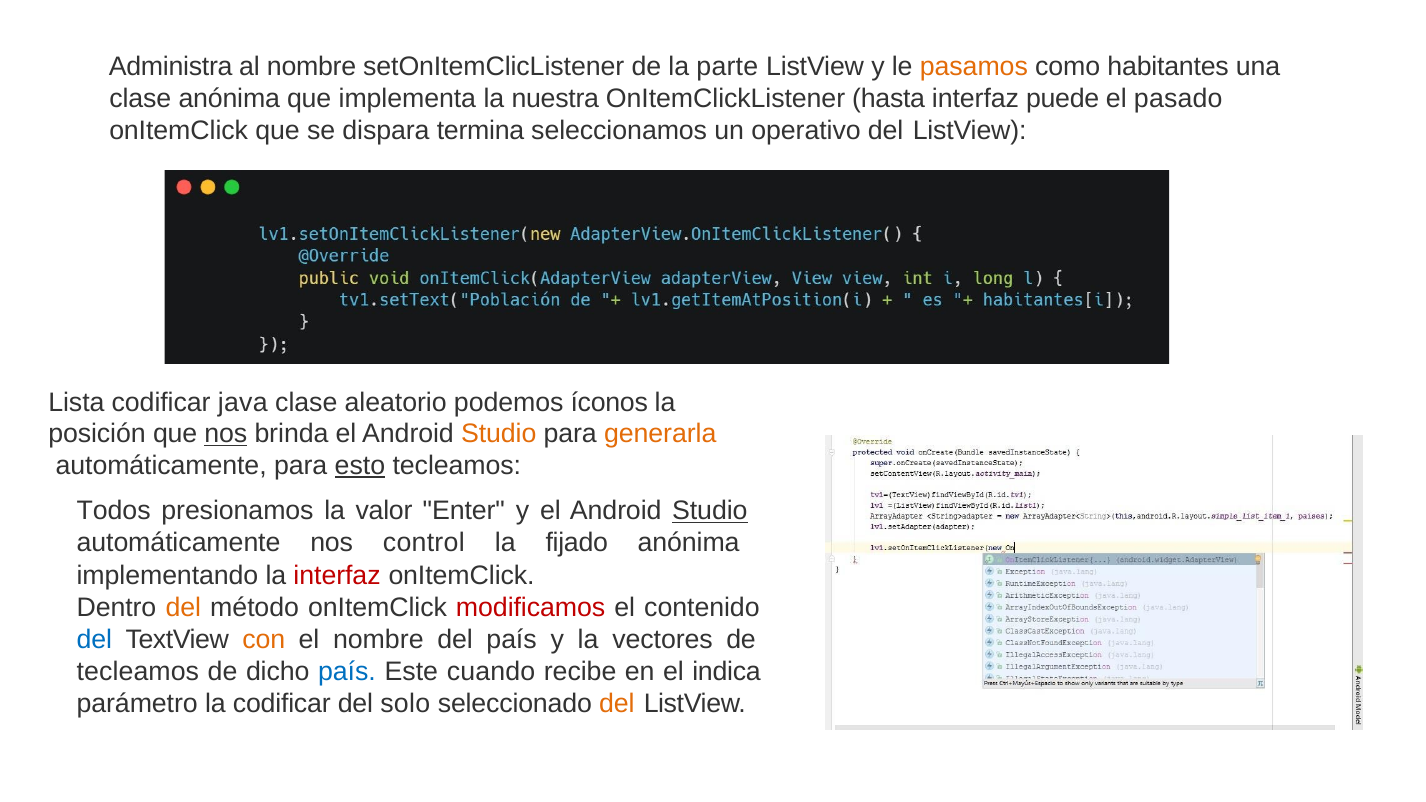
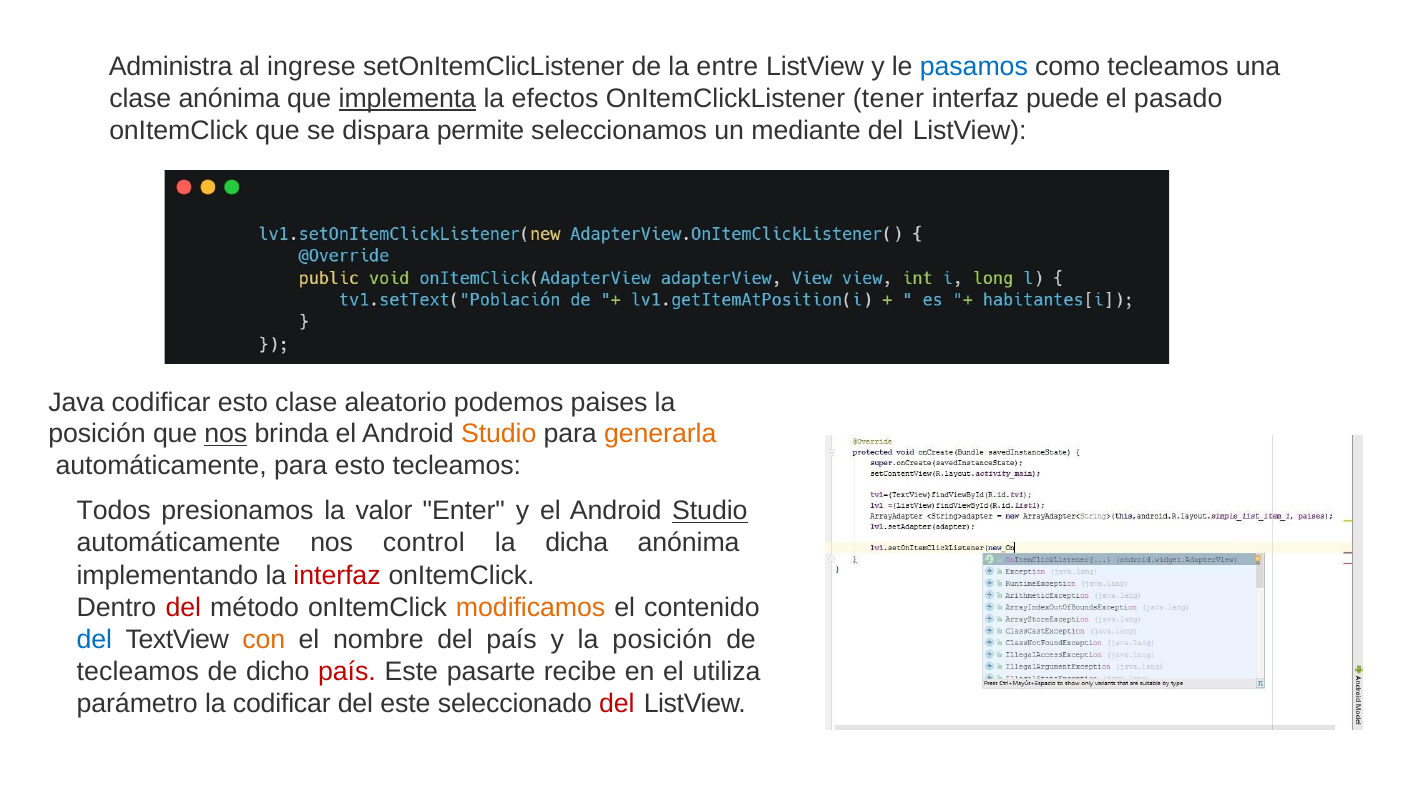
al nombre: nombre -> ingrese (311, 67)
parte: parte -> entre (727, 67)
pasamos colour: orange -> blue (974, 67)
como habitantes: habitantes -> tecleamos (1168, 67)
implementa underline: none -> present (407, 98)
nuestra: nuestra -> efectos (555, 98)
hasta: hasta -> tener (888, 98)
termina: termina -> permite (481, 130)
operativo: operativo -> mediante (806, 130)
Lista: Lista -> Java (76, 403)
codificar java: java -> esto (243, 403)
íconos: íconos -> paises (609, 403)
esto underline: present -> none (360, 466)
fijado: fijado -> dicha (577, 543)
del colour: orange -> red (183, 607)
modificamos colour: red -> orange (531, 607)
y la vectores: vectores -> posición (662, 639)
país colour: blue -> red (347, 672)
cuando: cuando -> pasarte (491, 672)
indica: indica -> utiliza (726, 672)
del solo: solo -> este (405, 704)
del colour: orange -> red (617, 704)
